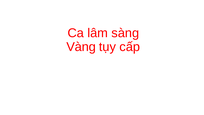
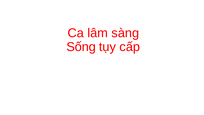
Vàng: Vàng -> Sống (81, 47)
